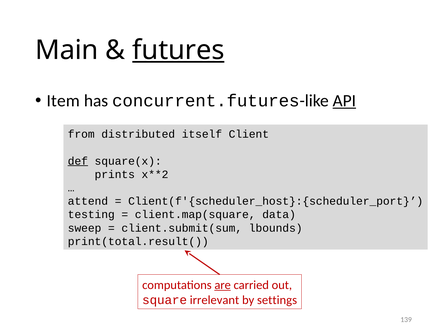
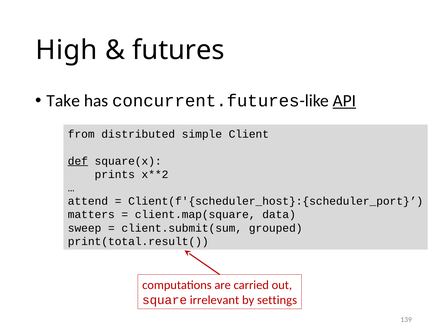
Main: Main -> High (66, 50)
futures underline: present -> none (178, 50)
Item: Item -> Take (63, 101)
itself: itself -> simple (202, 134)
testing: testing -> matters (91, 215)
lbounds: lbounds -> grouped (276, 228)
are underline: present -> none (223, 285)
